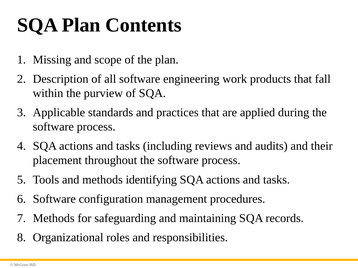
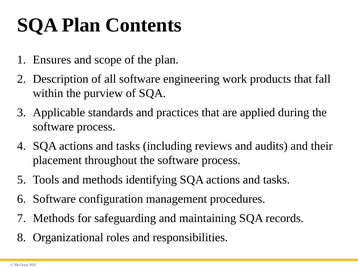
Missing: Missing -> Ensures (52, 60)
